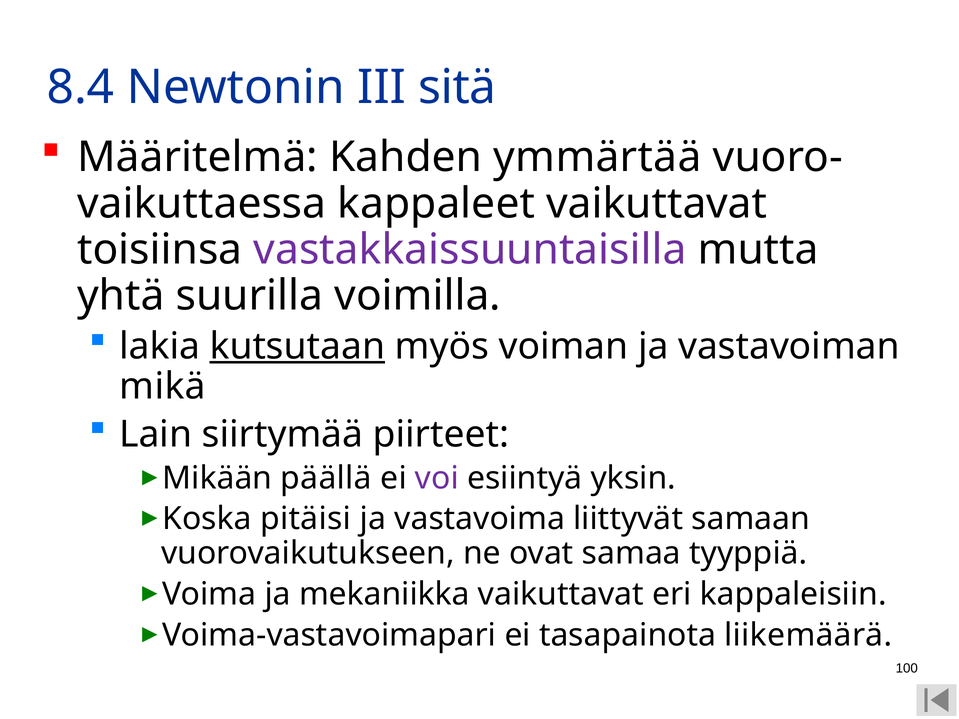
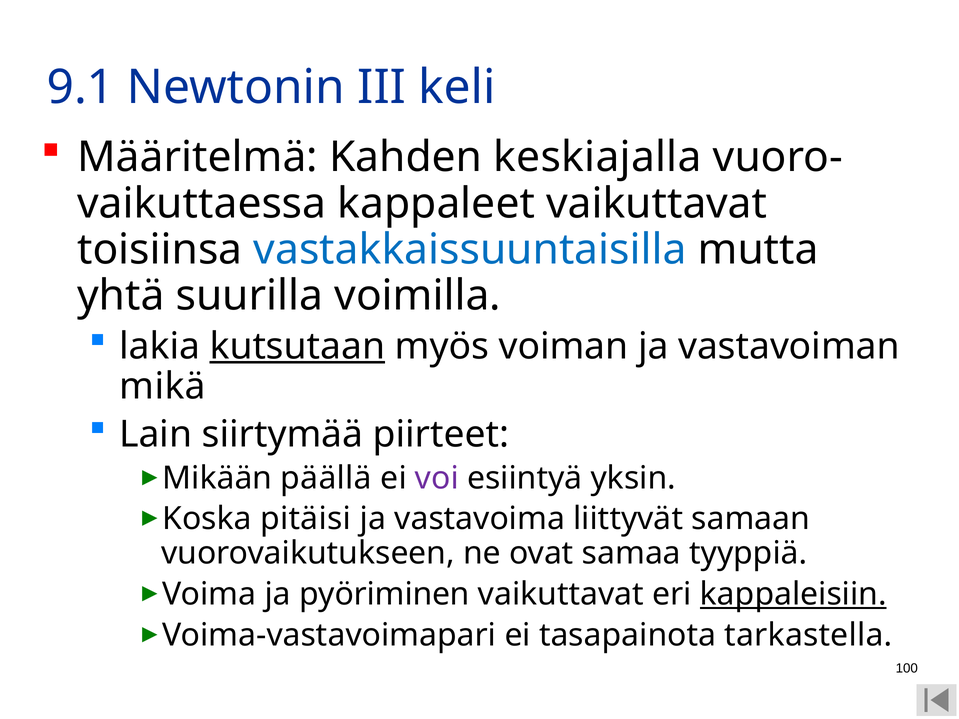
8.4: 8.4 -> 9.1 (81, 87)
sitä: sitä -> keli (457, 87)
ymmärtää: ymmärtää -> keskiajalla (597, 157)
vastakkaissuuntaisilla colour: purple -> blue (470, 250)
mekaniikka: mekaniikka -> pyöriminen (384, 594)
kappaleisiin underline: none -> present (793, 594)
liikemäärä: liikemäärä -> tarkastella (808, 635)
